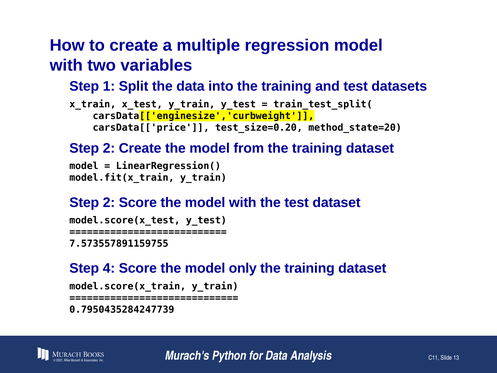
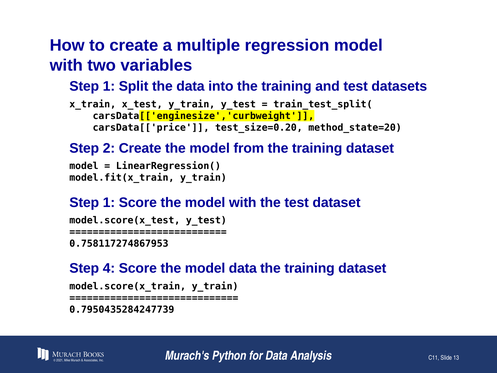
2: 2 -> 1 (109, 202)
7.573557891159755: 7.573557891159755 -> 0.758117274867953 (119, 243)
model only: only -> data (243, 268)
